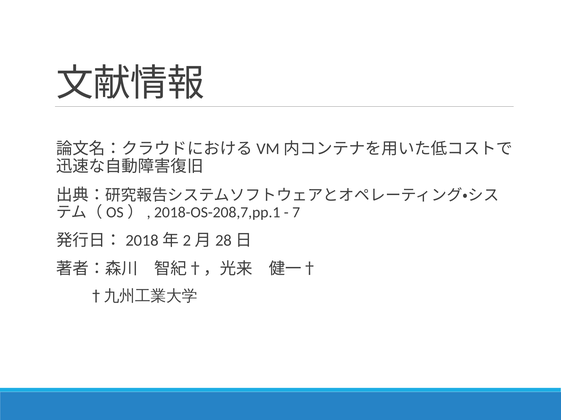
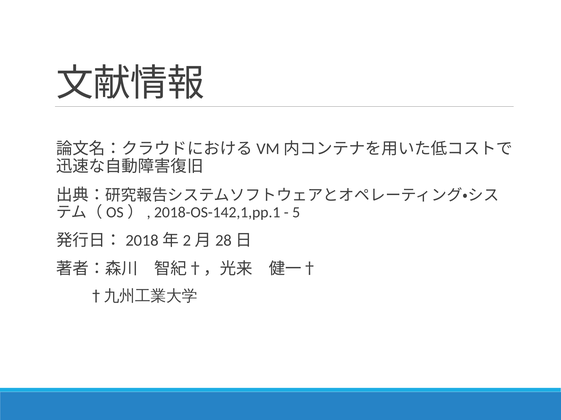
2018-OS-208,7,pp.1: 2018-OS-208,7,pp.1 -> 2018-OS-142,1,pp.1 (217, 213)
7: 7 -> 5 (296, 213)
